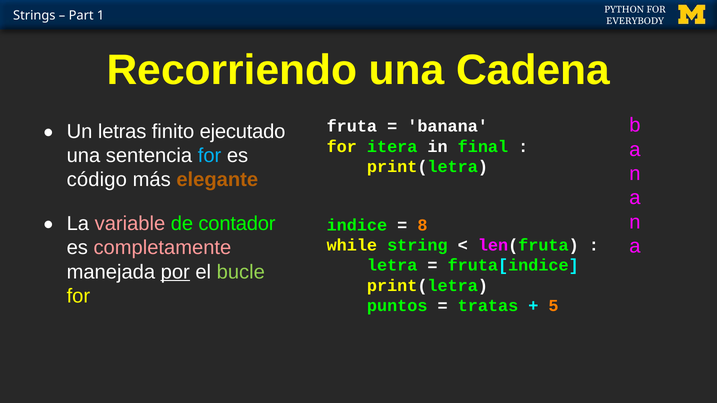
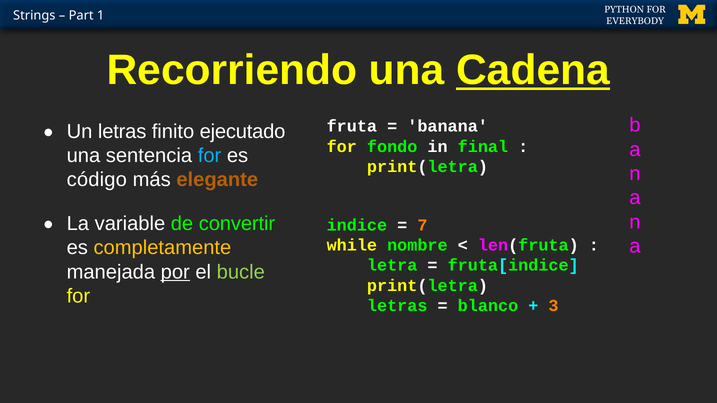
Cadena underline: none -> present (533, 70)
itera: itera -> fondo (392, 147)
variable colour: pink -> white (130, 224)
contador: contador -> convertir (237, 224)
8: 8 -> 7 (422, 225)
completamente colour: pink -> yellow (162, 248)
string: string -> nombre (417, 245)
puntos: puntos -> letras (397, 306)
tratas: tratas -> blanco (488, 306)
5: 5 -> 3 (554, 306)
